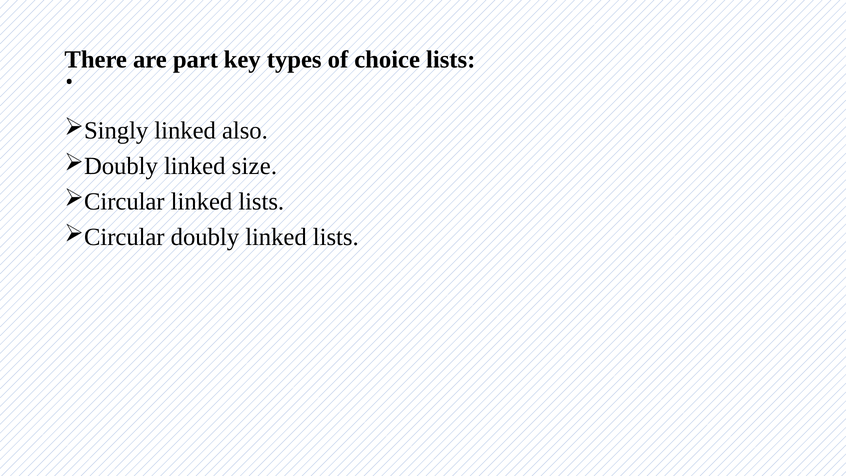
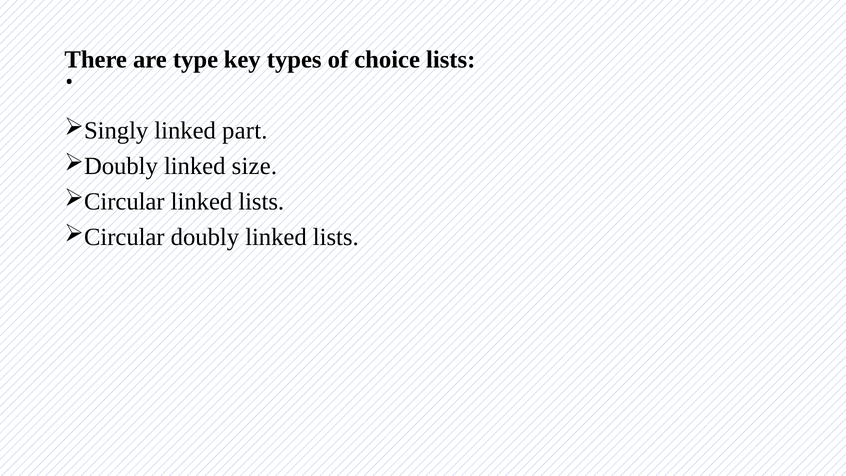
part: part -> type (195, 60)
also: also -> part (245, 131)
